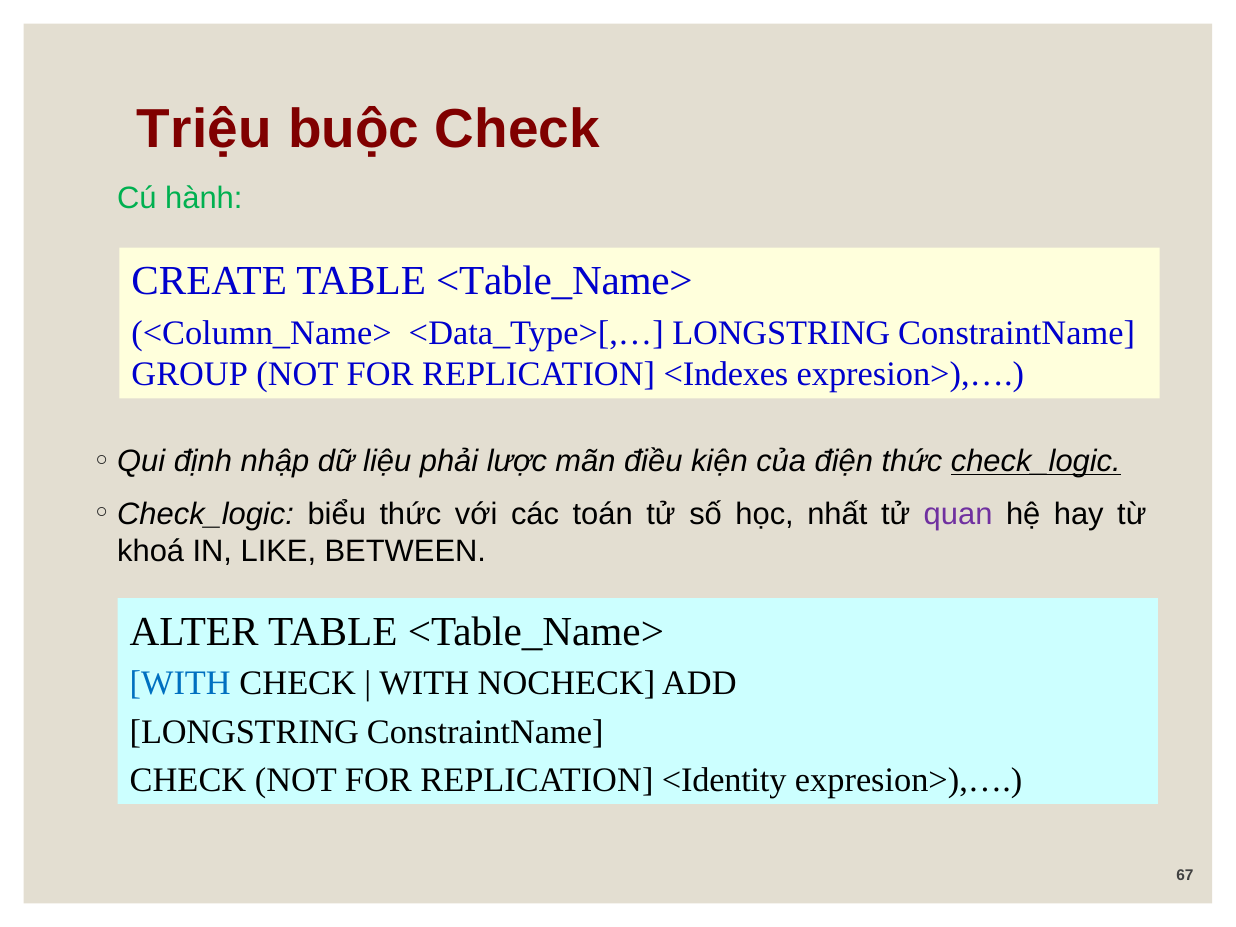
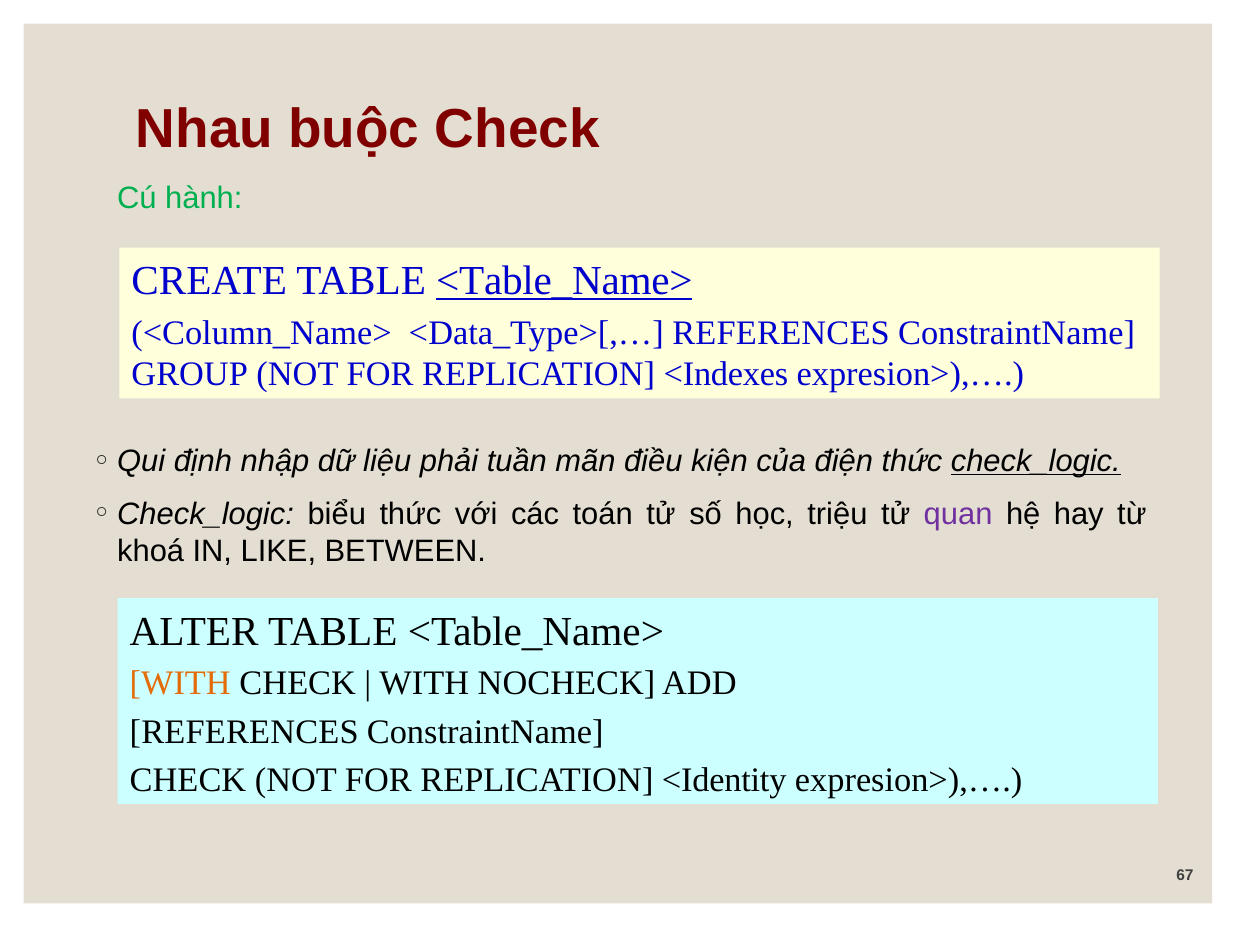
Triệu: Triệu -> Nhau (205, 129)
<Table_Name> underline: none -> present (564, 281)
<Data_Type>[,… LONGSTRING: LONGSTRING -> REFERENCES (781, 333)
lược: lược -> tuần (517, 461)
nhất: nhất -> triệu (837, 514)
WITH colour: blue -> orange (180, 684)
LONGSTRING: LONGSTRING -> REFERENCES (244, 732)
